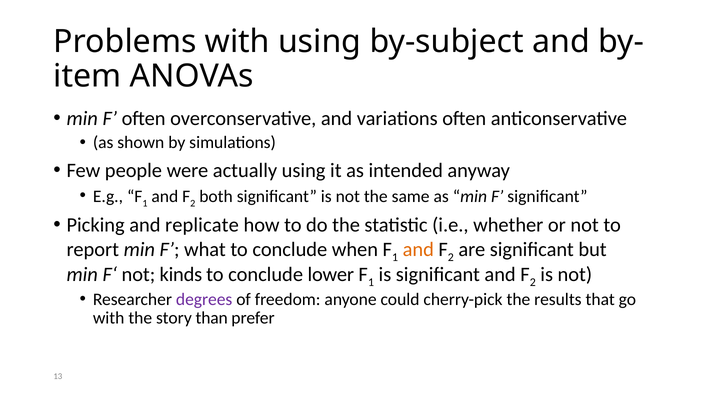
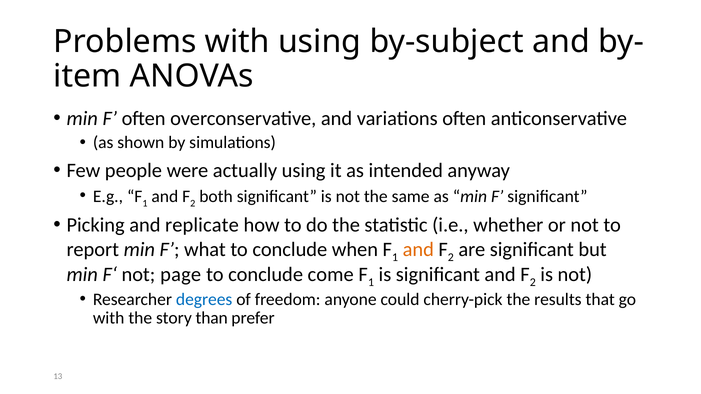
kinds: kinds -> page (181, 275)
lower: lower -> come (331, 275)
degrees colour: purple -> blue (204, 299)
